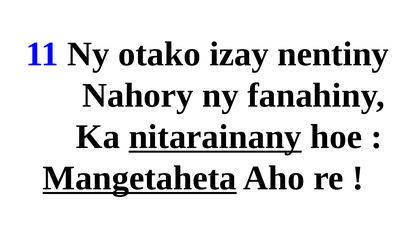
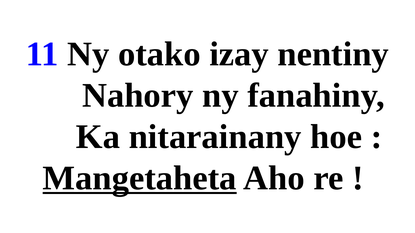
nitarainany underline: present -> none (215, 137)
